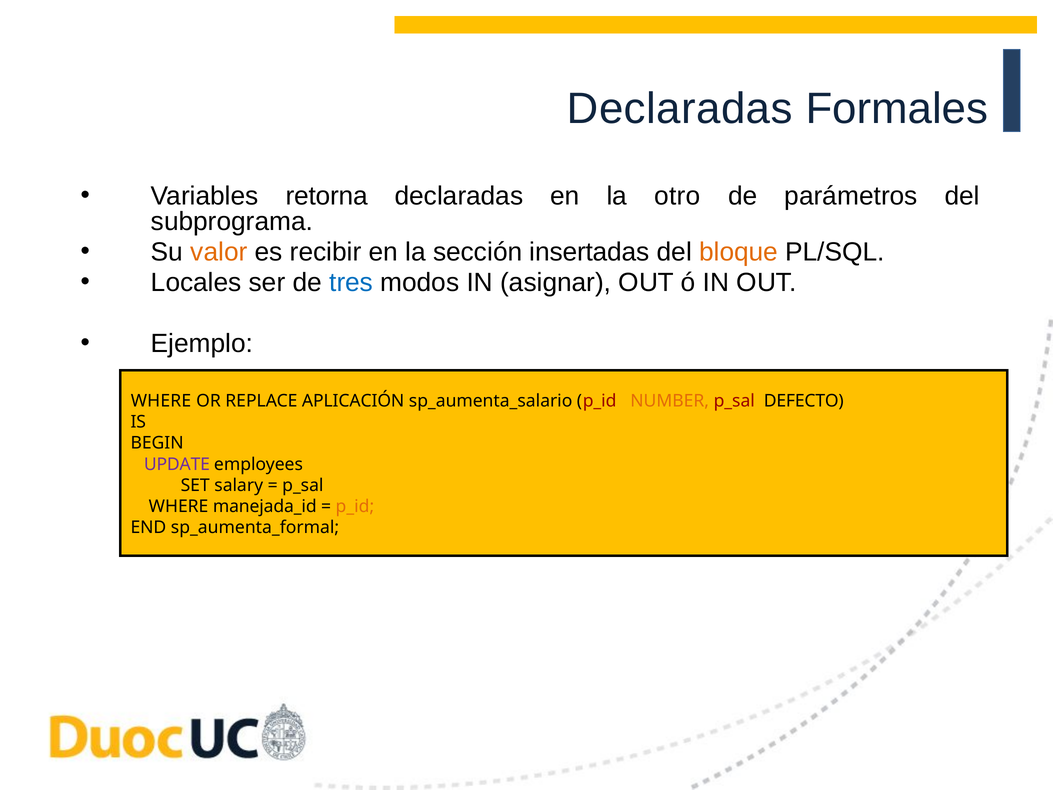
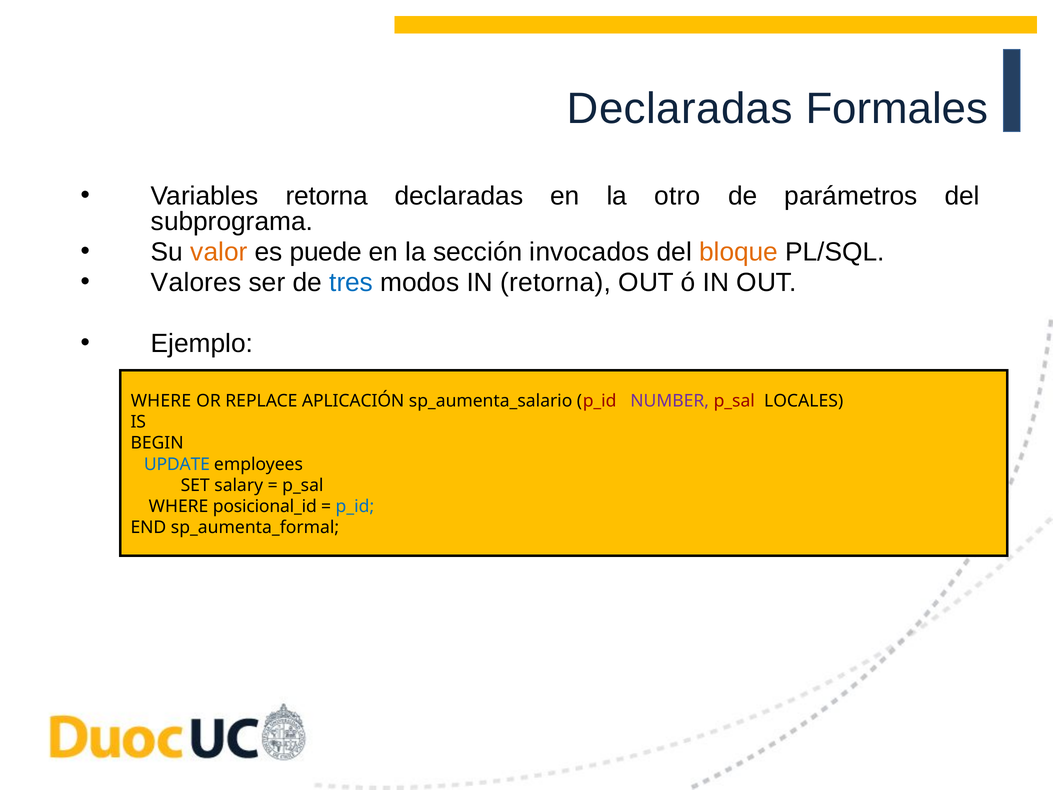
recibir: recibir -> puede (326, 252)
insertadas: insertadas -> invocados (589, 252)
Locales: Locales -> Valores (196, 282)
IN asignar: asignar -> retorna (556, 282)
NUMBER colour: orange -> purple (670, 401)
DEFECTO: DEFECTO -> LOCALES (804, 401)
UPDATE colour: purple -> blue (177, 464)
manejada_id: manejada_id -> posicional_id (265, 506)
p_id colour: orange -> blue (355, 506)
